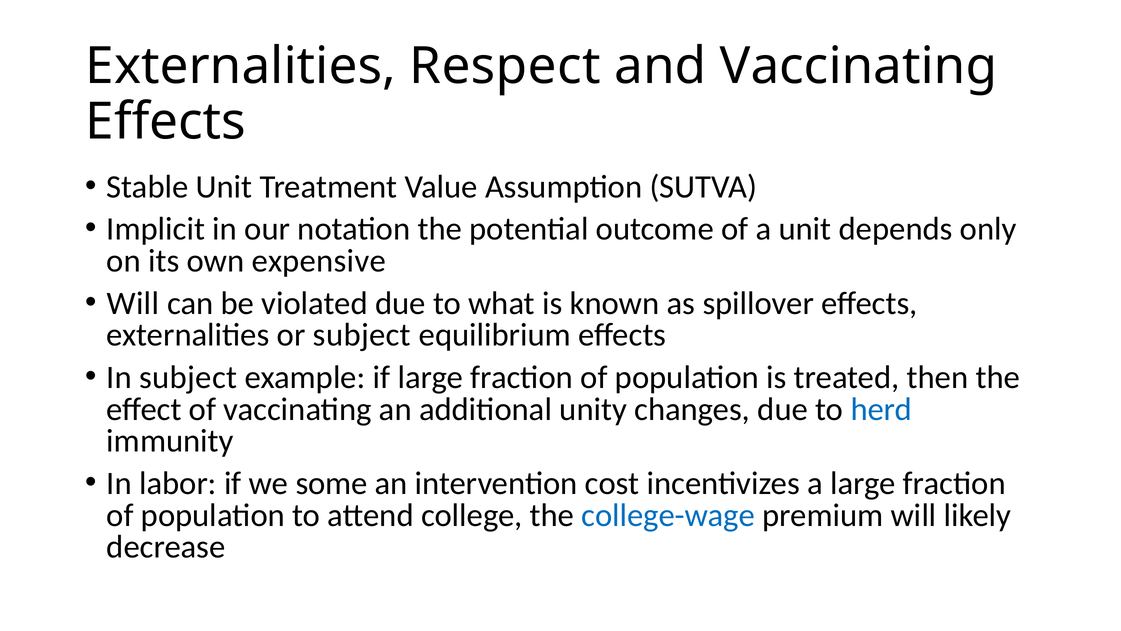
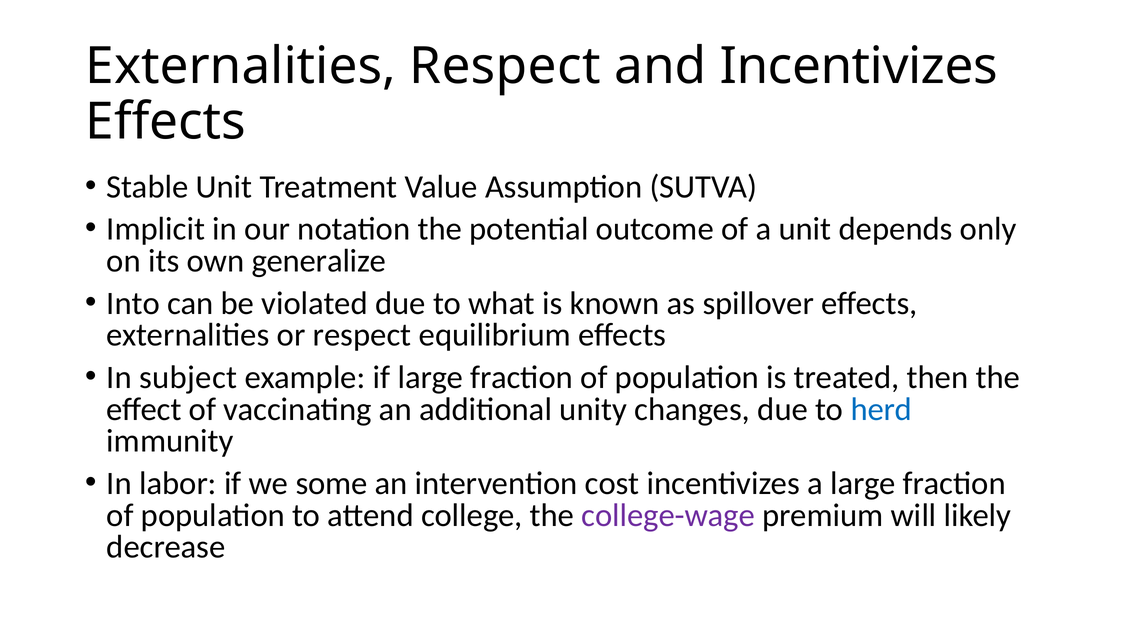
and Vaccinating: Vaccinating -> Incentivizes (859, 66)
expensive: expensive -> generalize (319, 261)
Will: Will -> Into (133, 303)
or subject: subject -> respect (362, 335)
college-wage colour: blue -> purple (668, 515)
